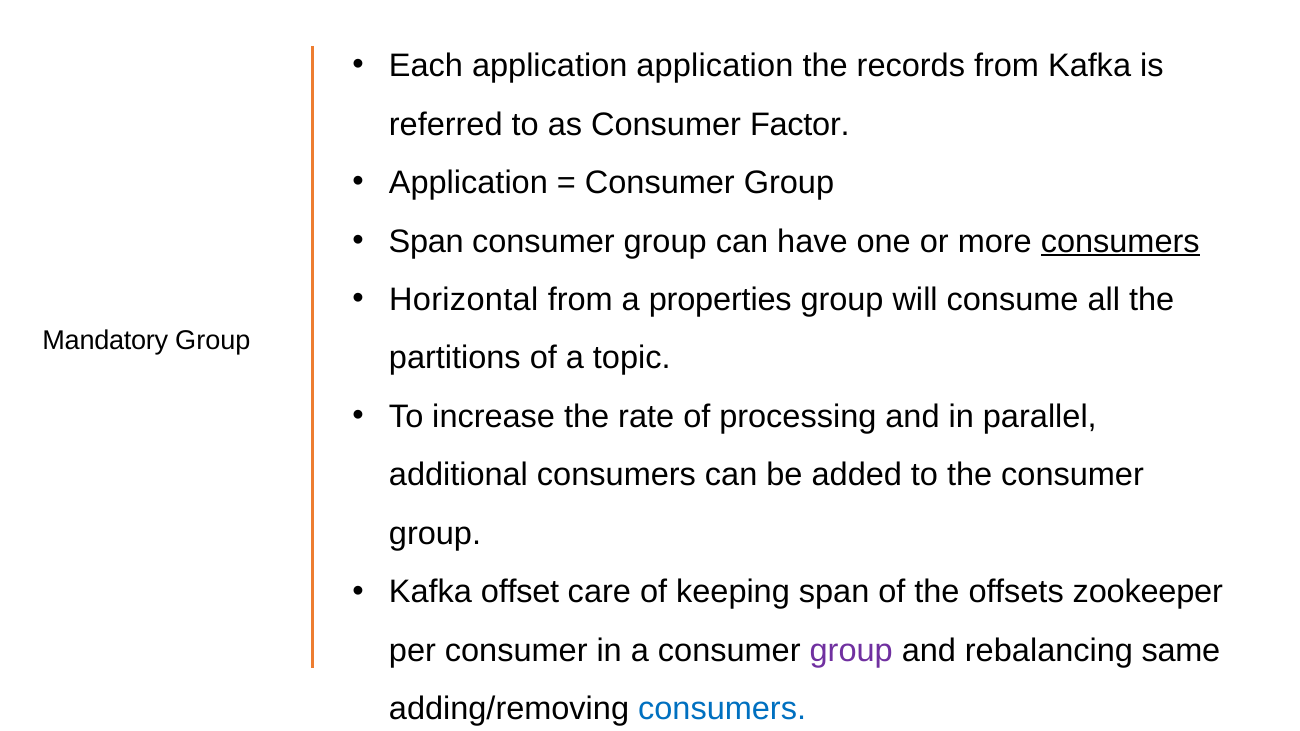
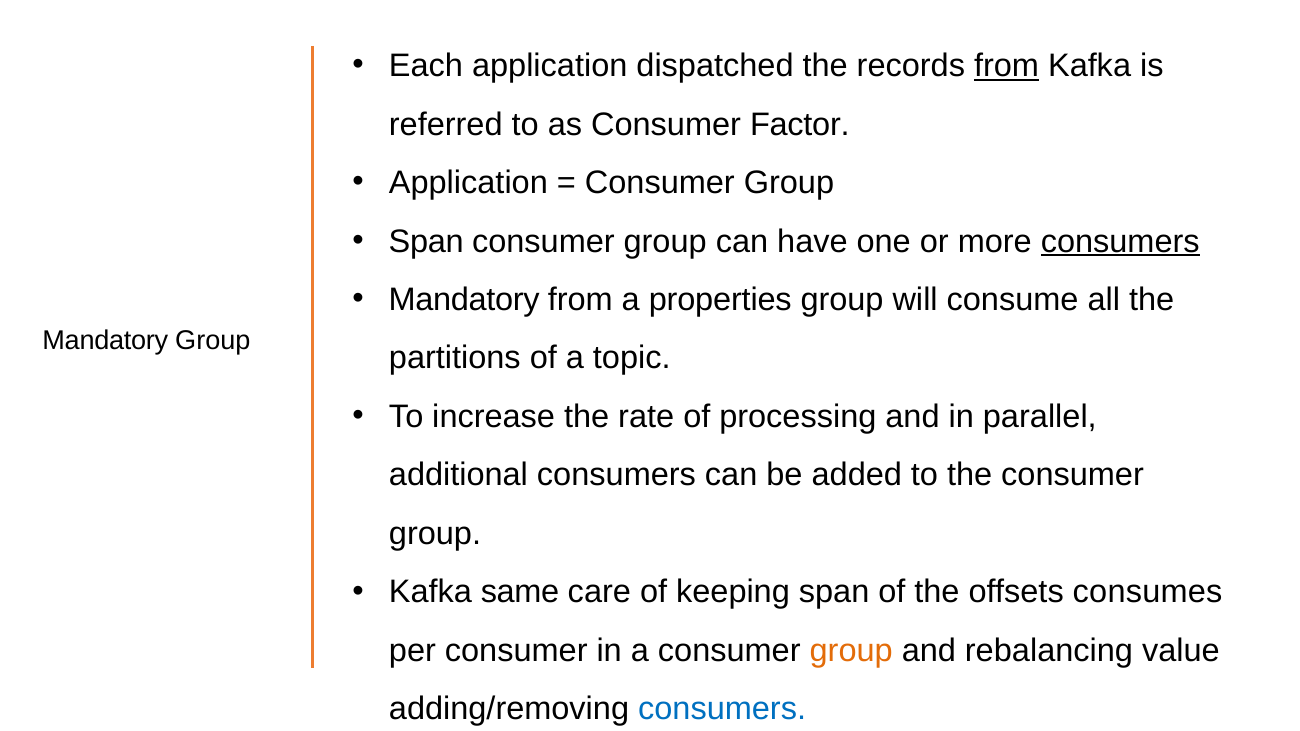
application application: application -> dispatched (715, 66)
from underline: none -> present (1007, 66)
Horizontal: Horizontal -> Mandatory (464, 300)
offset: offset -> same (520, 592)
zookeeper: zookeeper -> consumes (1148, 592)
group colour: purple -> orange (851, 651)
same: same -> value (1181, 651)
